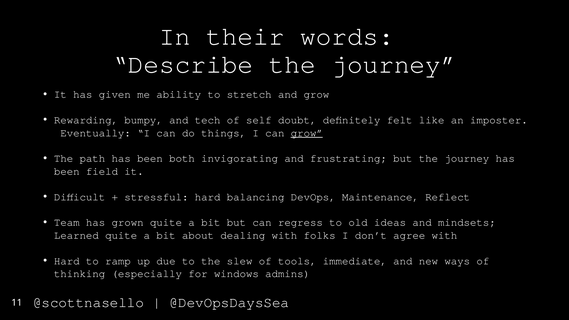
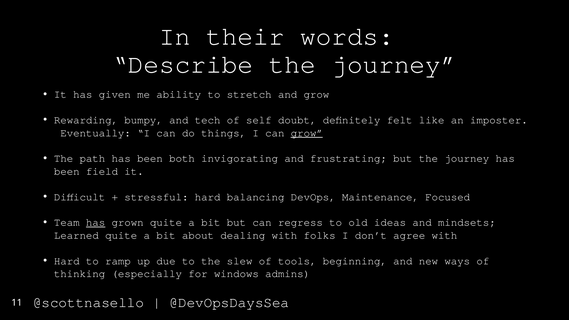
Reflect: Reflect -> Focused (448, 197)
has underline: none -> present (96, 222)
immediate: immediate -> beginning (355, 261)
